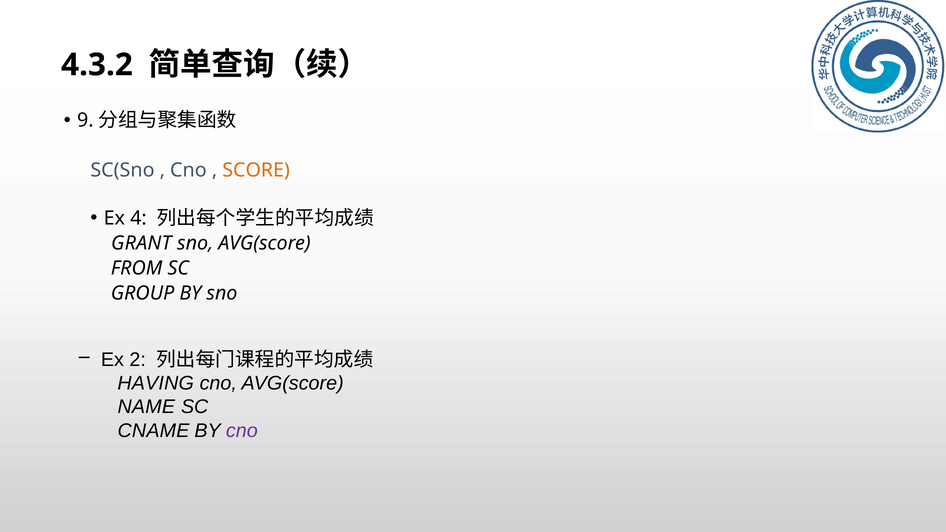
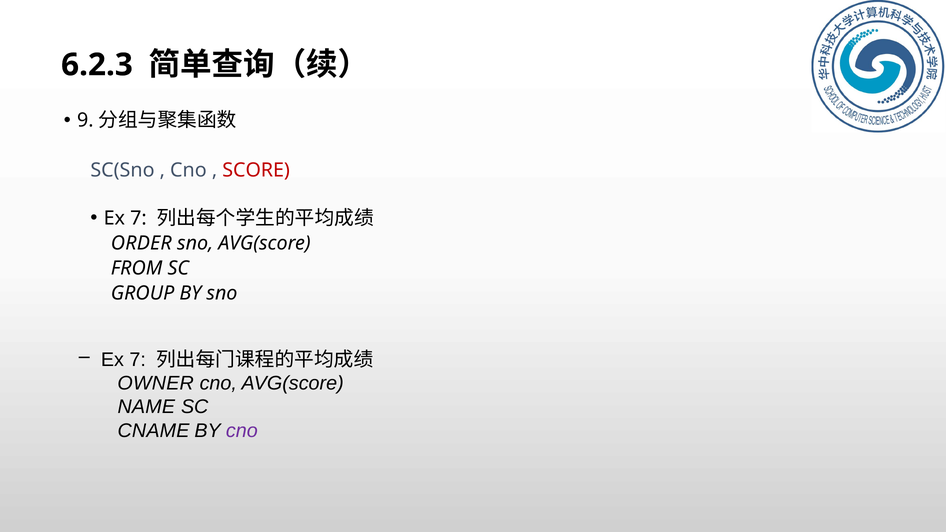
4.3.2: 4.3.2 -> 6.2.3 (97, 65)
SCORE colour: orange -> red (256, 170)
4: 4 -> 7 (138, 218)
GRANT: GRANT -> ORDER (141, 243)
2: 2 -> 7 (138, 360)
HAVING: HAVING -> OWNER (156, 383)
